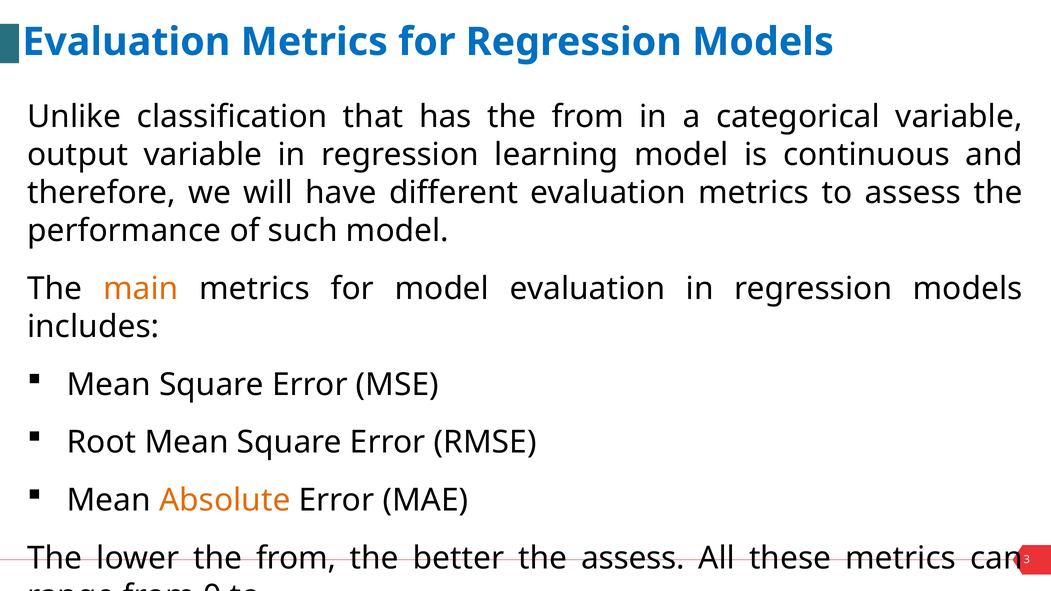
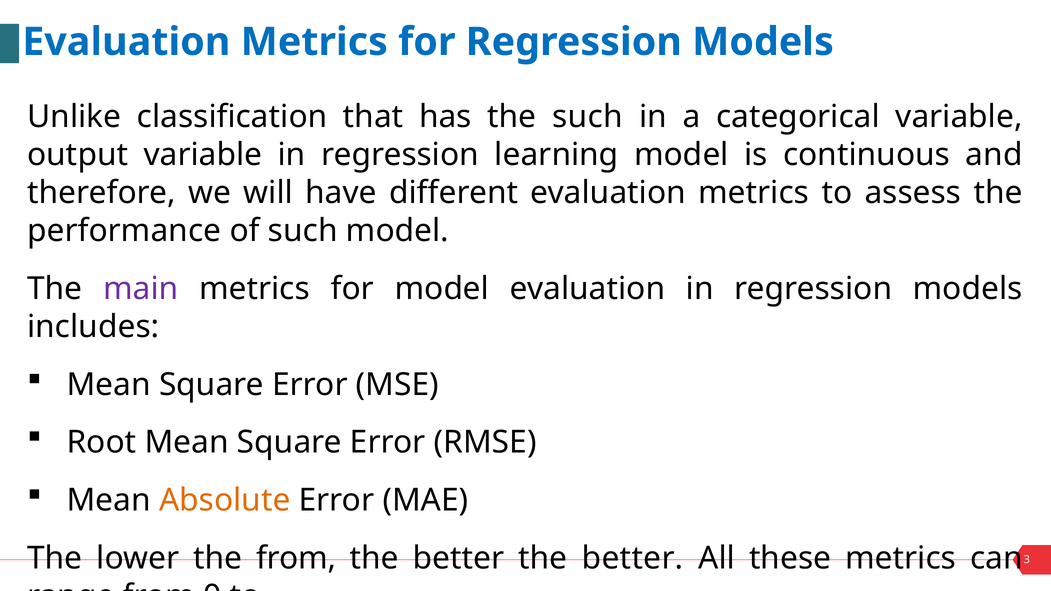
has the from: from -> such (588, 117)
main colour: orange -> purple (141, 289)
better the assess: assess -> better (633, 558)
